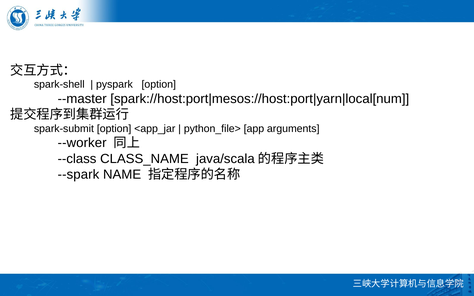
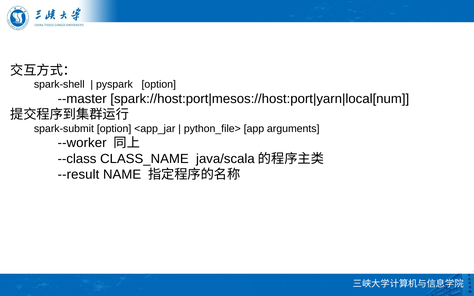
--spark: --spark -> --result (78, 175)
